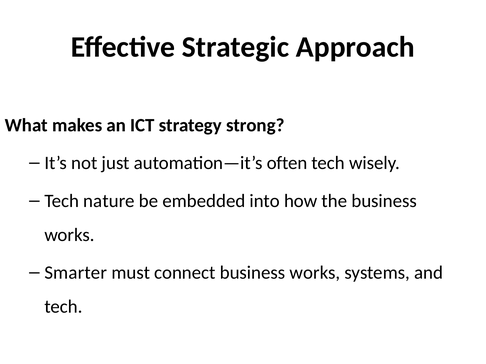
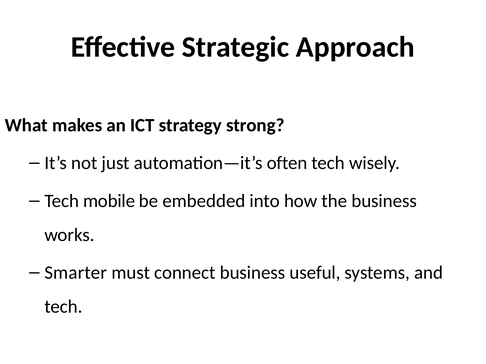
nature: nature -> mobile (109, 201)
connect business works: works -> useful (315, 273)
